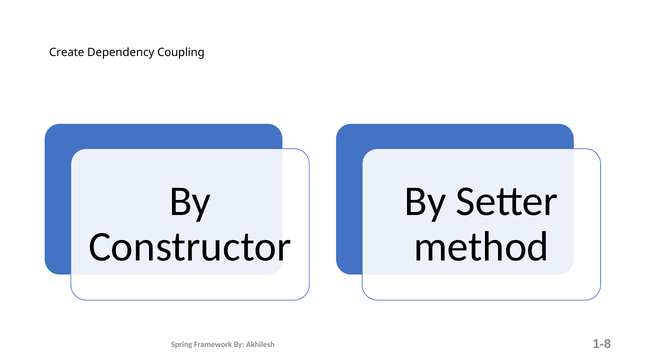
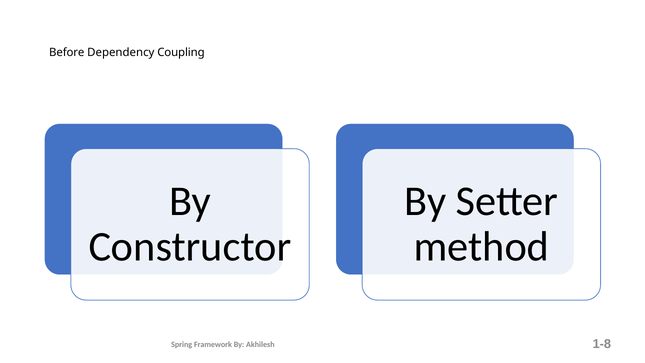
Create: Create -> Before (67, 53)
